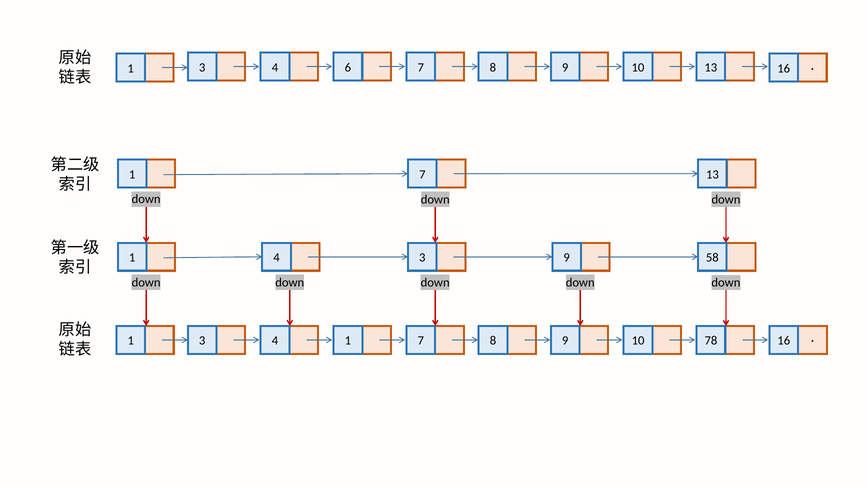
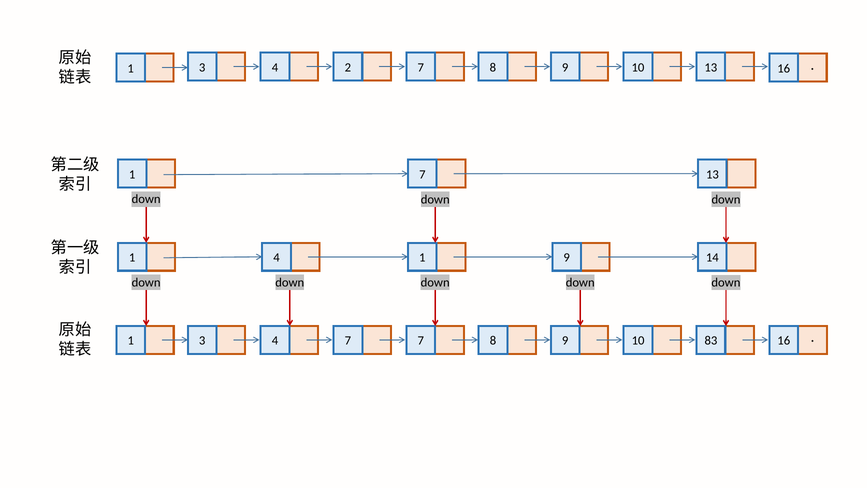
6: 6 -> 2 (348, 67)
4 3: 3 -> 1 (422, 258)
58: 58 -> 14 (712, 258)
4 1: 1 -> 7 (348, 341)
78: 78 -> 83 (711, 341)
